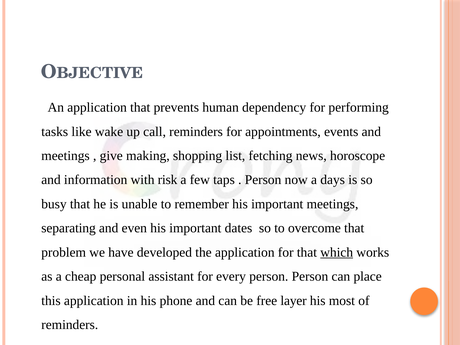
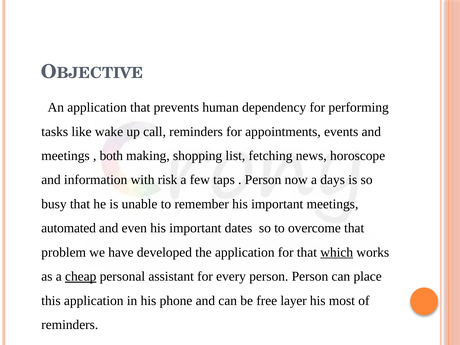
give: give -> both (111, 156)
separating: separating -> automated (69, 228)
cheap underline: none -> present (81, 276)
